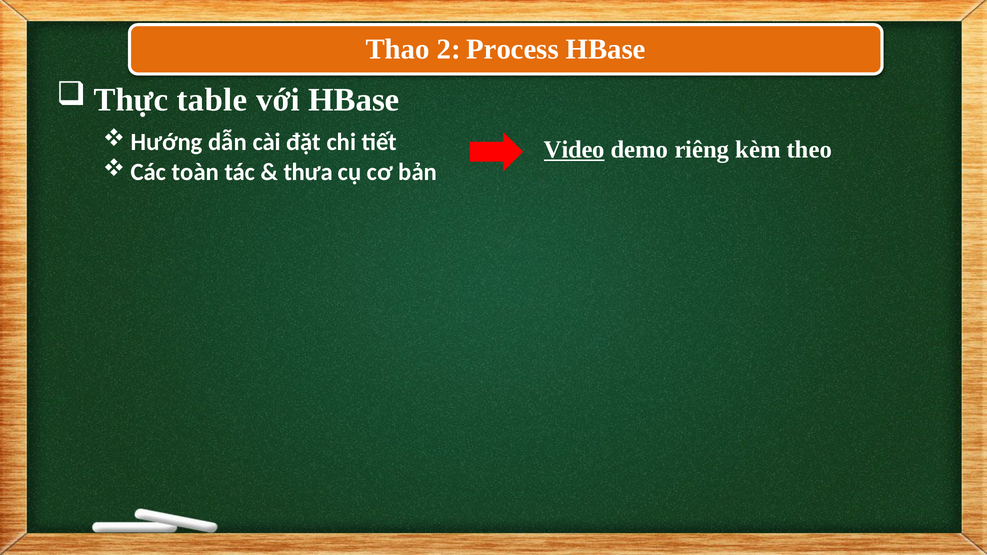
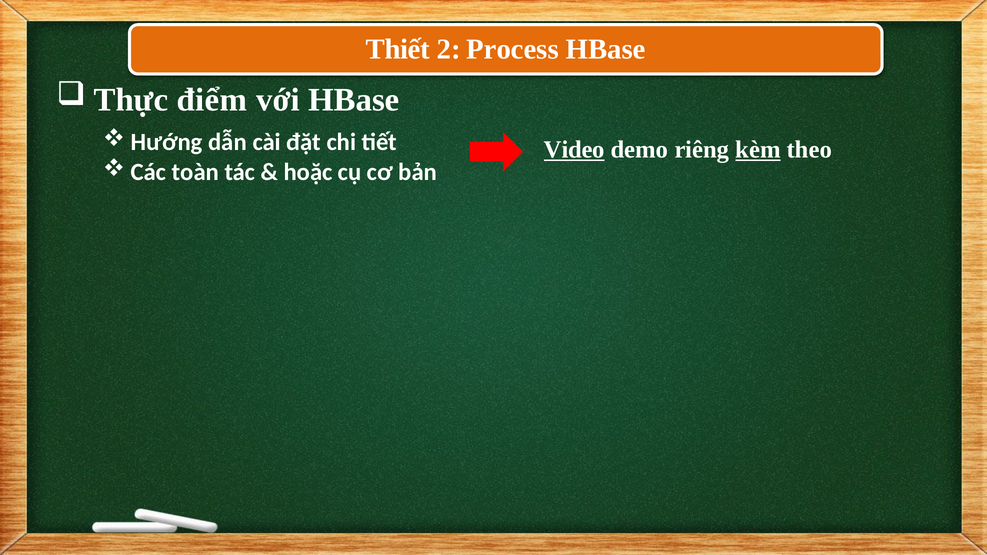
Thao: Thao -> Thiết (398, 49)
table: table -> điểm (212, 100)
kèm underline: none -> present (758, 150)
thưa: thưa -> hoặc (308, 172)
